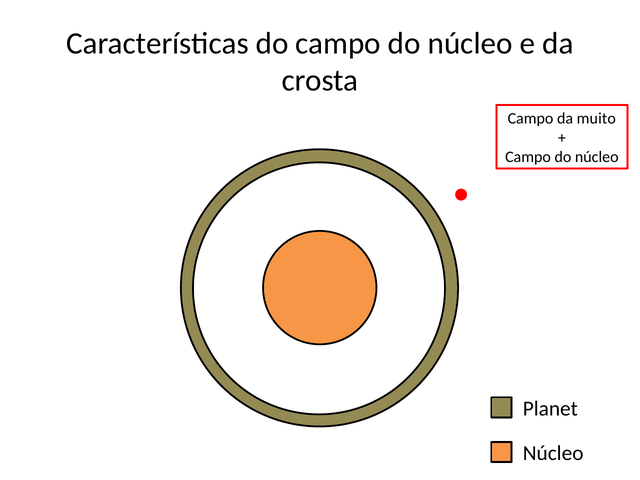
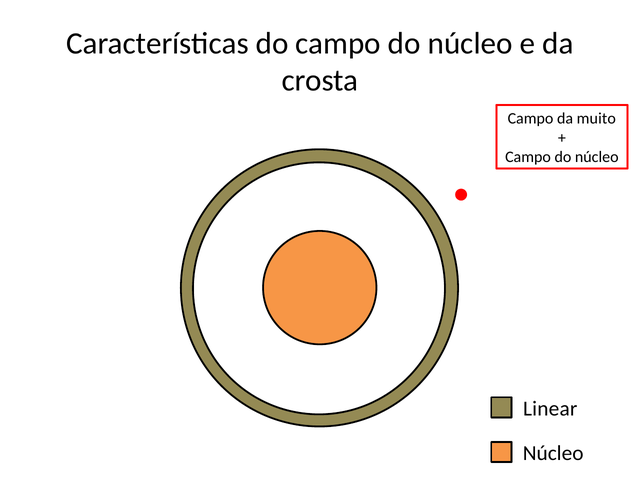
Planet: Planet -> Linear (550, 409)
